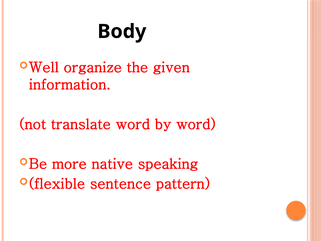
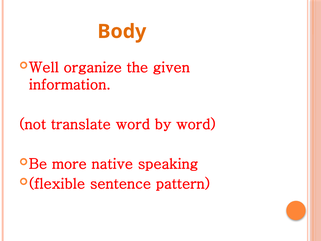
Body colour: black -> orange (122, 31)
